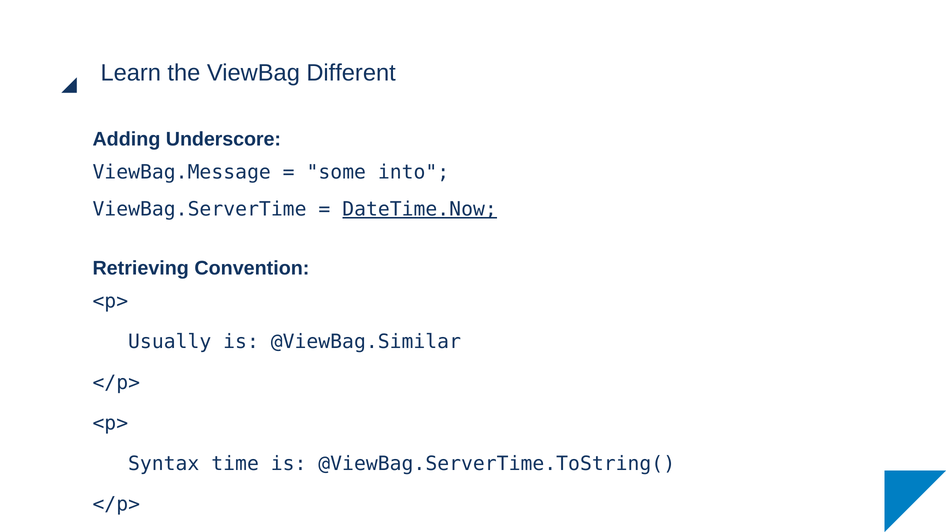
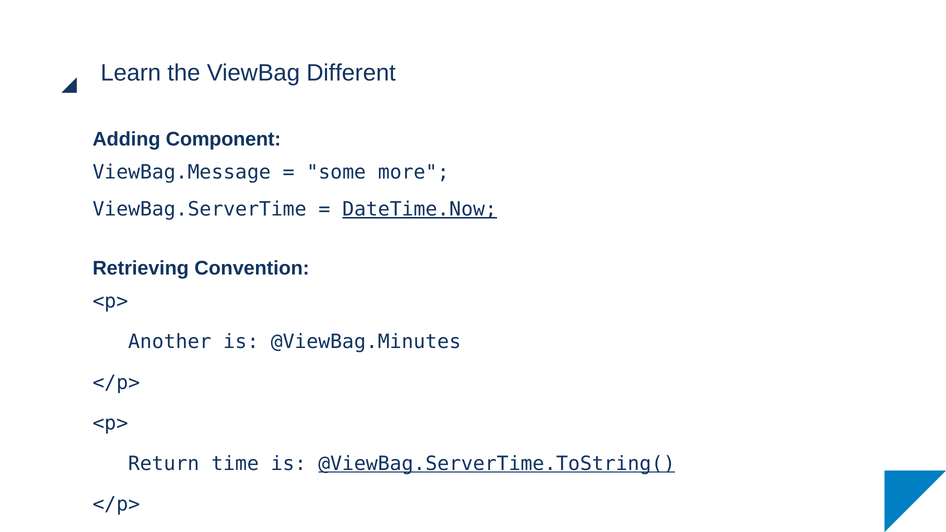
Underscore: Underscore -> Component (223, 139)
into: into -> more (414, 172)
Usually: Usually -> Another (170, 342)
@ViewBag.Similar: @ViewBag.Similar -> @ViewBag.Minutes (366, 342)
Syntax: Syntax -> Return (164, 464)
@ViewBag.ServerTime.ToString( underline: none -> present (497, 464)
